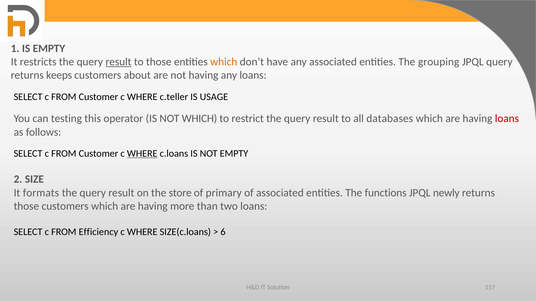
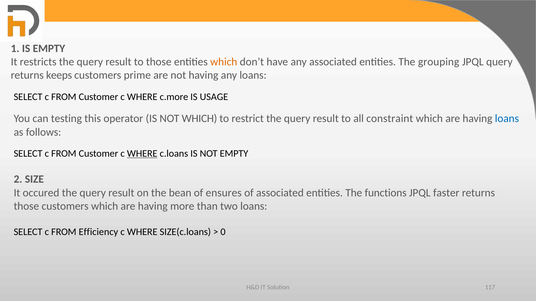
result underline: present -> none (118, 62)
about: about -> prime (137, 75)
c.teller: c.teller -> c.more (174, 97)
databases: databases -> constraint (390, 119)
loans colour: red -> blue (507, 119)
formats: formats -> occured (41, 193)
store: store -> bean (180, 193)
primary: primary -> ensures (224, 193)
newly: newly -> faster (446, 193)
6: 6 -> 0 (223, 232)
